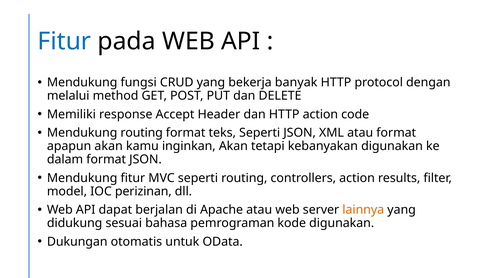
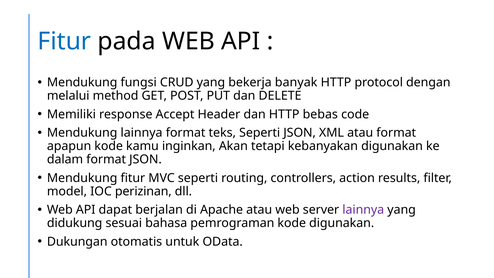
HTTP action: action -> bebas (320, 114)
Mendukung routing: routing -> lainnya (142, 133)
apapun akan: akan -> kode (109, 146)
lainnya colour: orange -> purple (363, 210)
